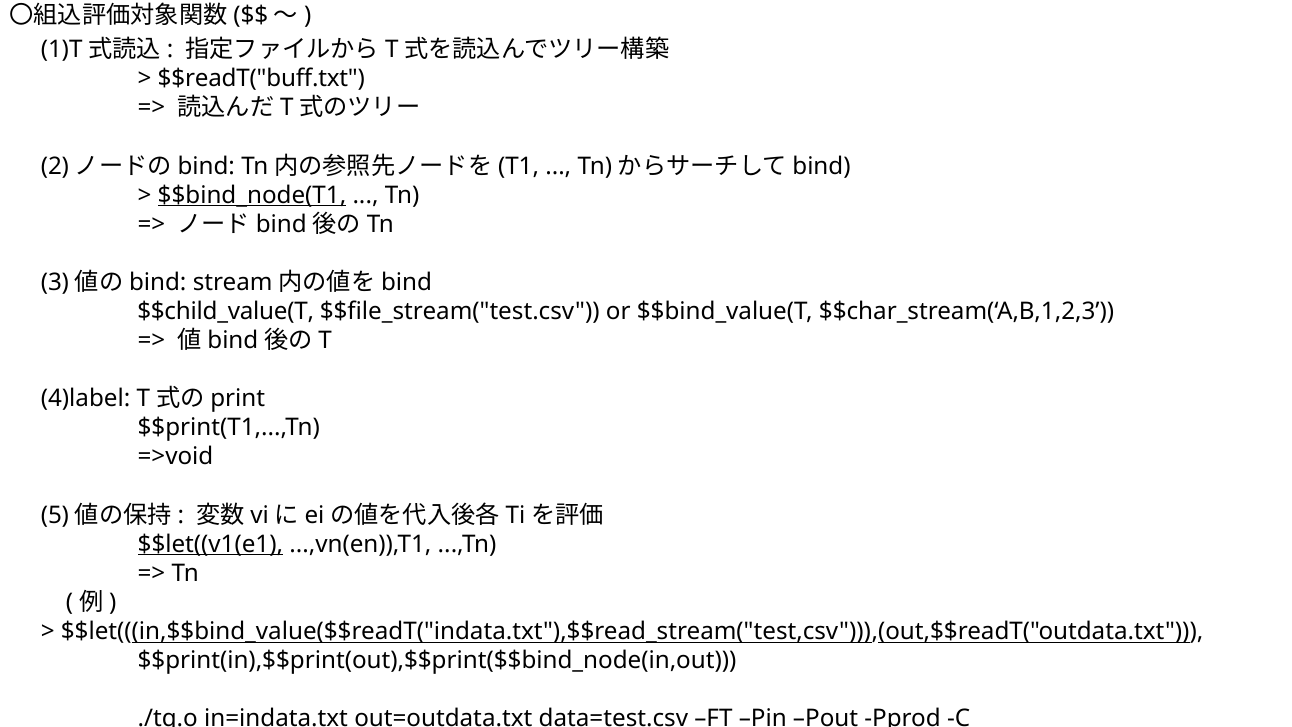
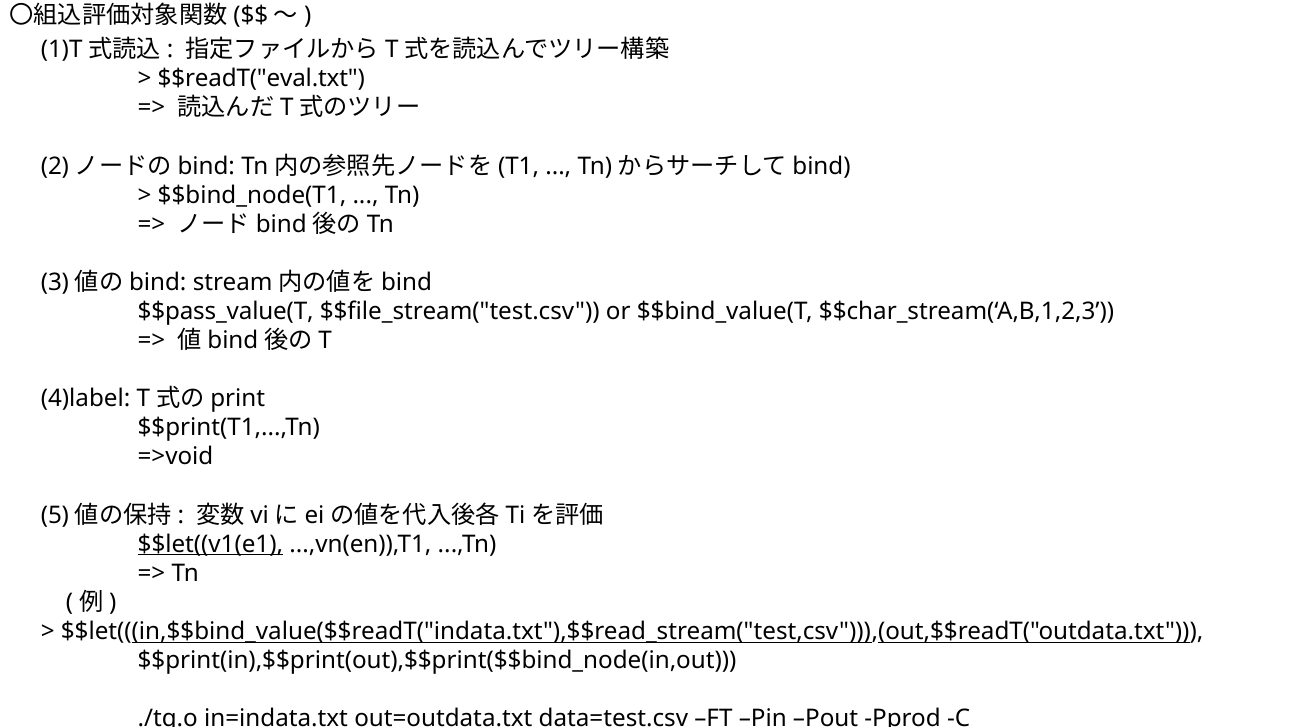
$$readT("buff.txt: $$readT("buff.txt -> $$readT("eval.txt (261, 79)
$$bind_node(T1 underline: present -> none (252, 195)
$$child_value(T: $$child_value(T -> $$pass_value(T (226, 311)
